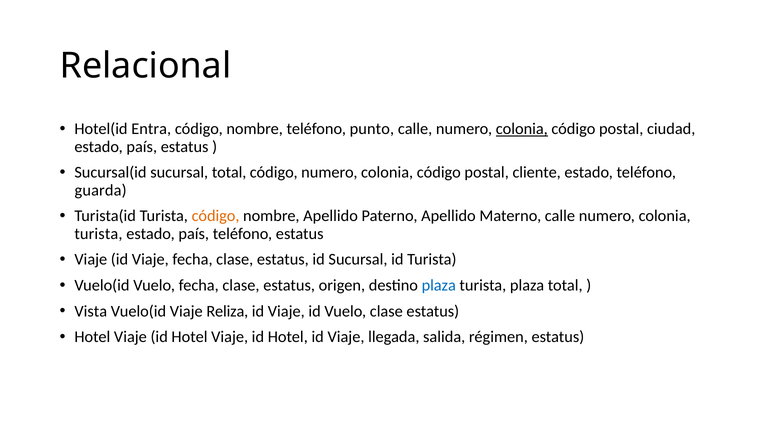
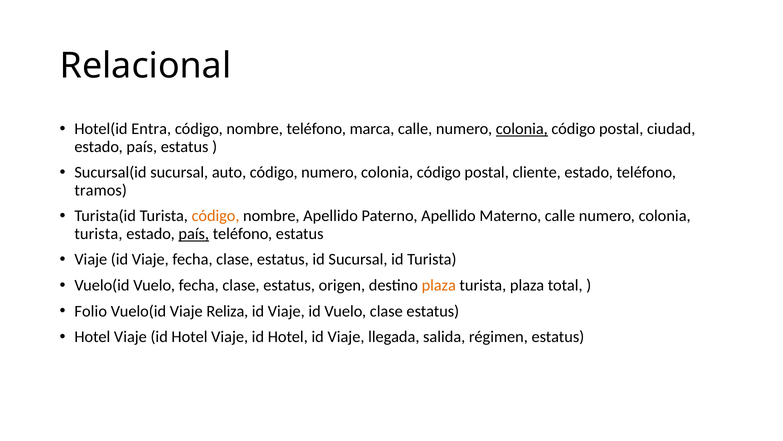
punto: punto -> marca (372, 129)
sucursal total: total -> auto (229, 172)
guarda: guarda -> tramos (101, 190)
país underline: none -> present (194, 233)
plaza colour: blue -> orange (439, 285)
Vista: Vista -> Folio (91, 311)
